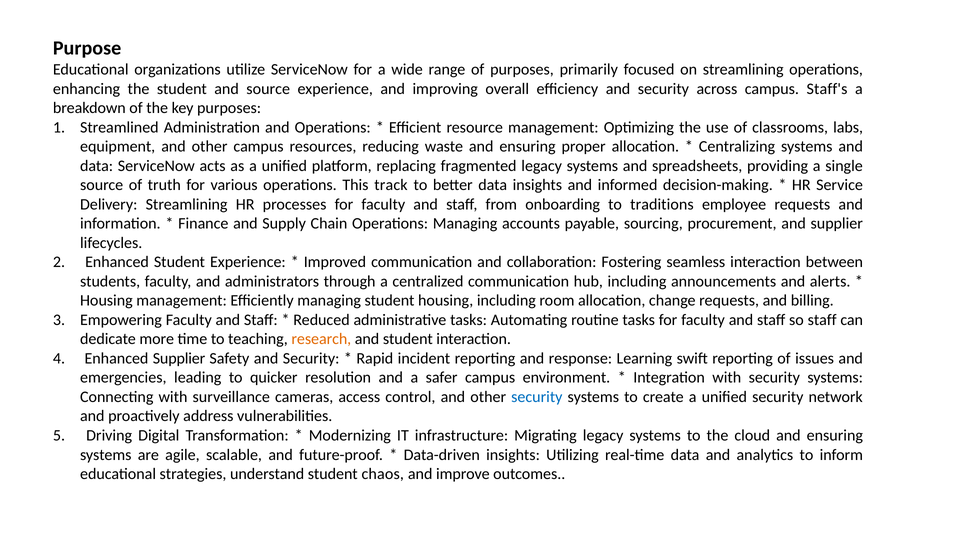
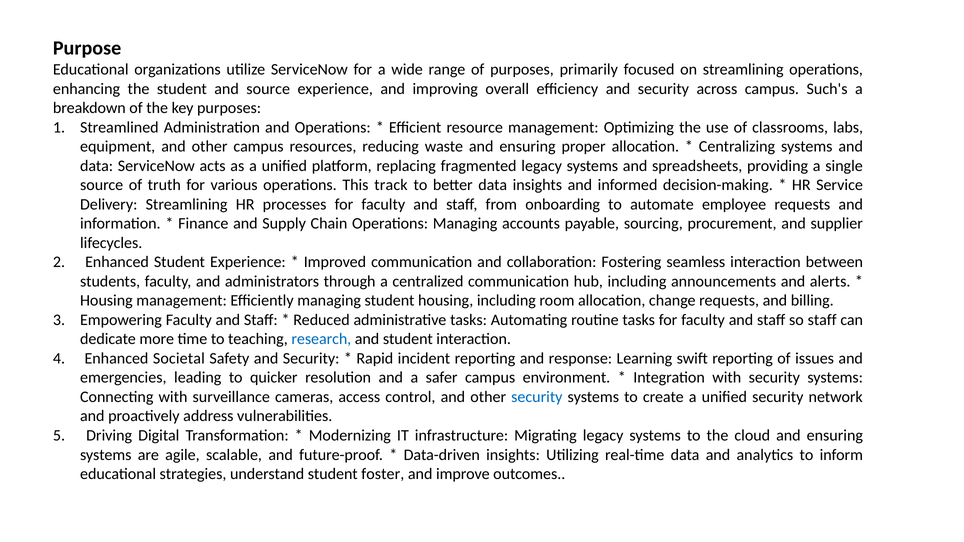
Staff's: Staff's -> Such's (827, 89)
traditions: traditions -> automate (662, 204)
research colour: orange -> blue (321, 339)
Enhanced Supplier: Supplier -> Societal (179, 359)
chaos: chaos -> foster (383, 474)
